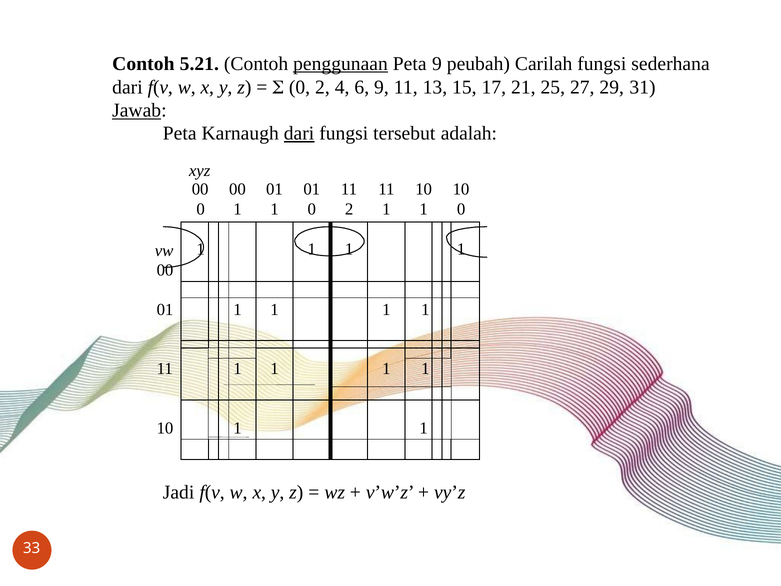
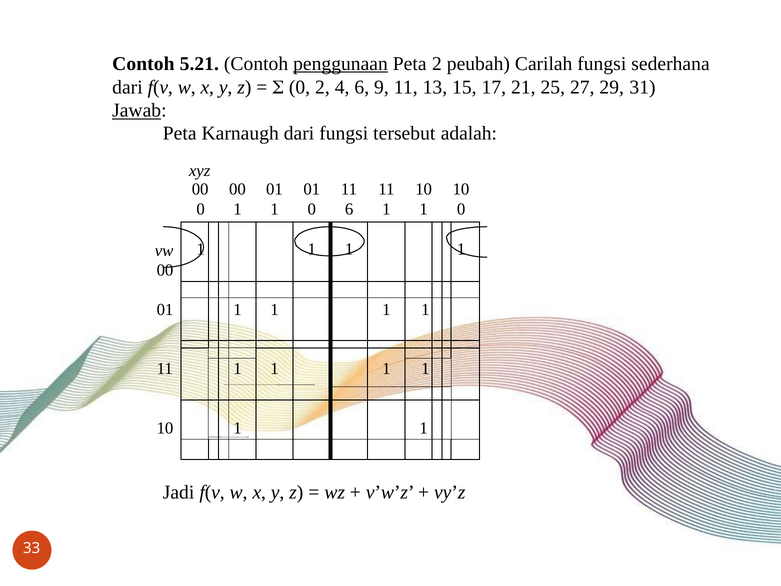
Peta 9: 9 -> 2 (437, 64)
dari underline: present -> none (299, 133)
1 0 2: 2 -> 6 (349, 209)
